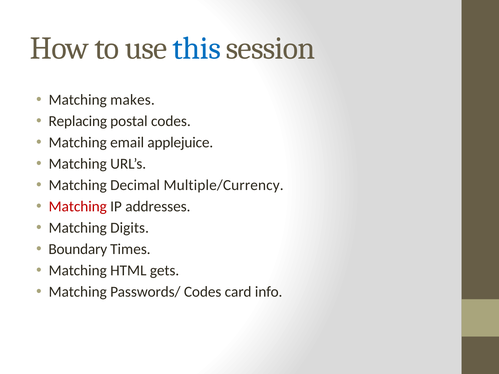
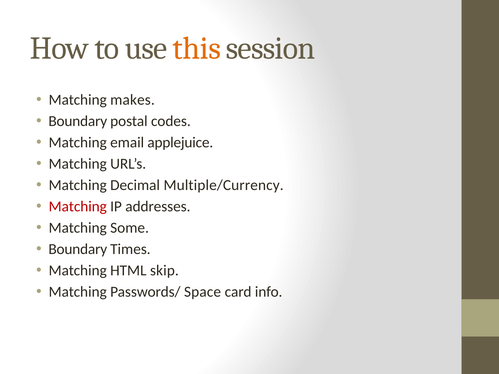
this colour: blue -> orange (197, 48)
Replacing: Replacing -> Boundary (78, 121)
Digits: Digits -> Some (130, 228)
gets: gets -> skip (164, 271)
Passwords/ Codes: Codes -> Space (203, 292)
